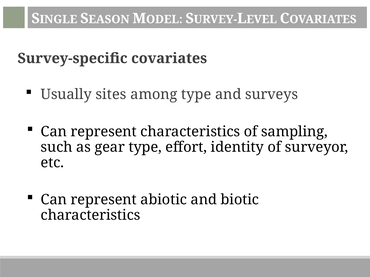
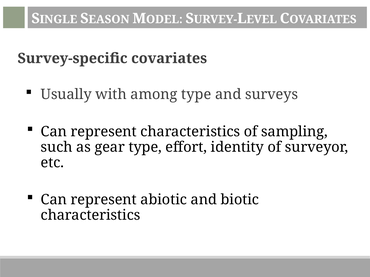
sites: sites -> with (111, 95)
